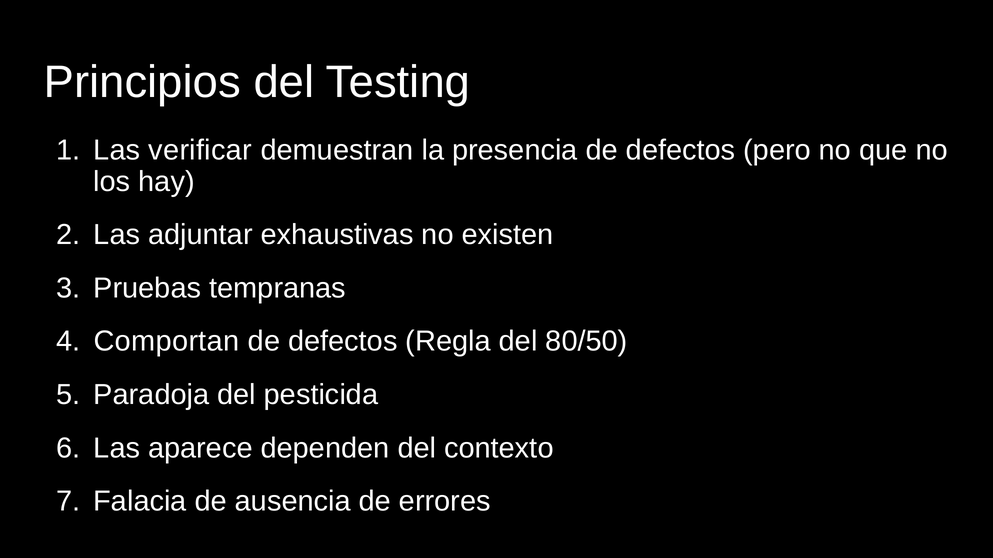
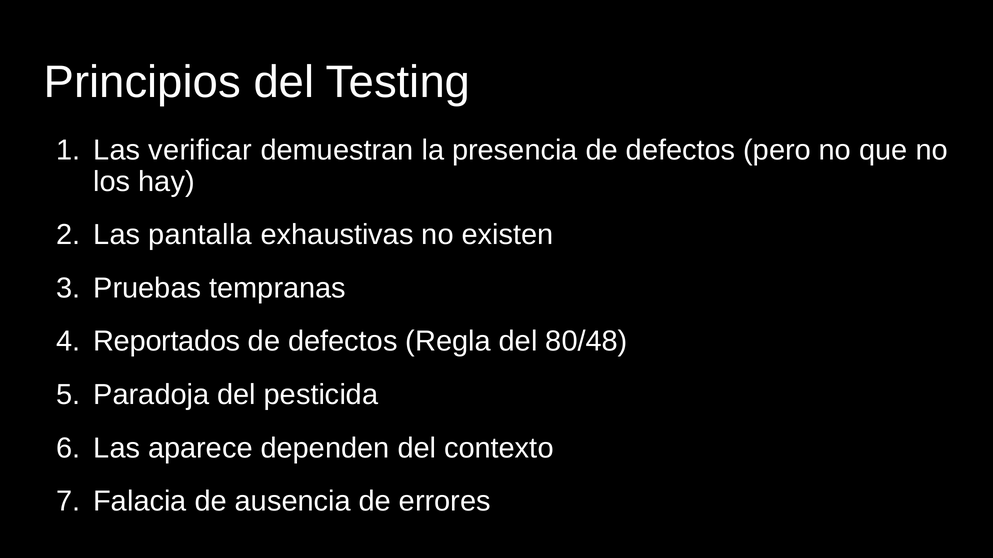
adjuntar: adjuntar -> pantalla (200, 235)
Comportan: Comportan -> Reportados (167, 342)
80/50: 80/50 -> 80/48 (586, 342)
